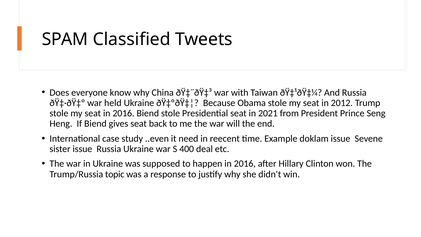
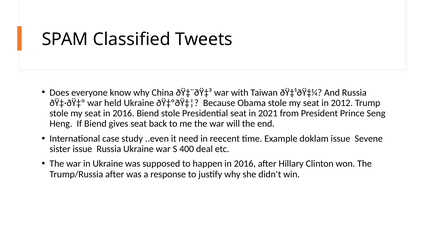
Trump/Russia topic: topic -> after (115, 174)
